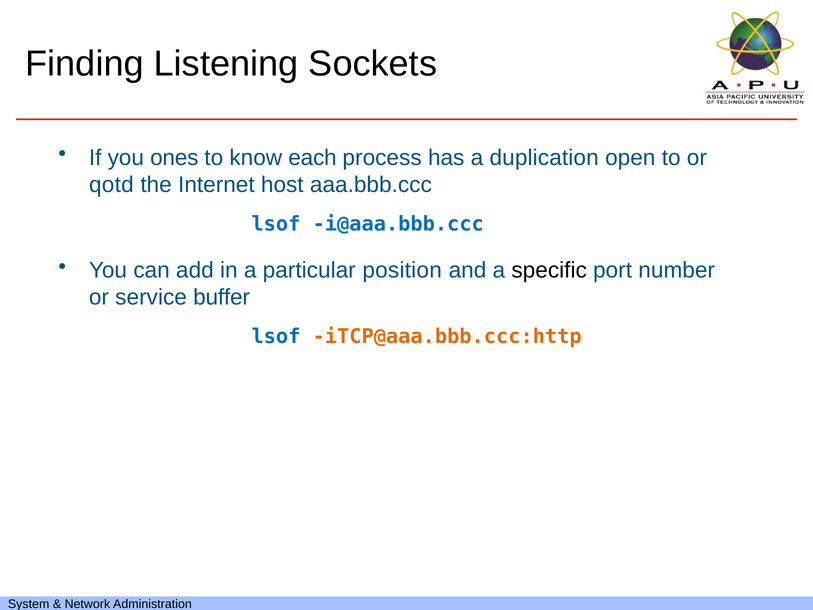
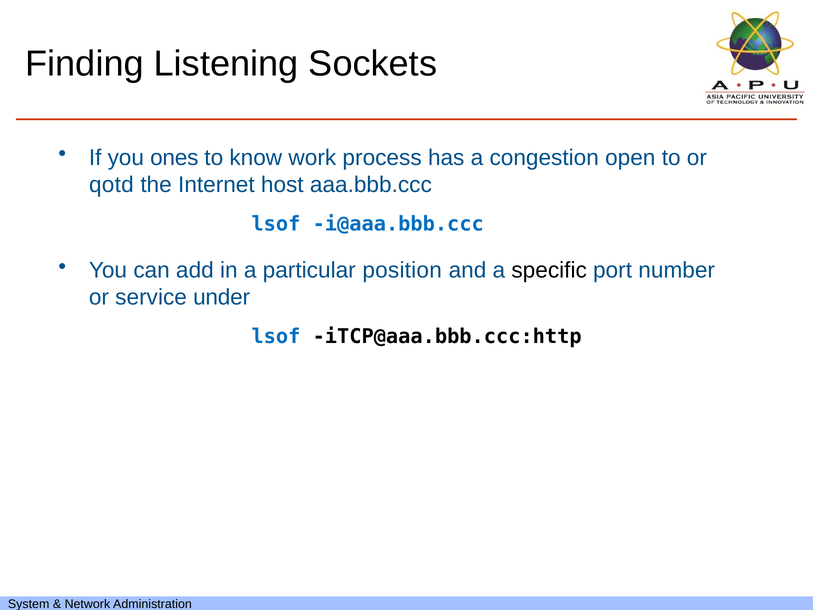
each: each -> work (312, 158)
duplication: duplication -> congestion (544, 158)
buffer: buffer -> under (222, 297)
iTCP@aaa.bbb.ccc:http colour: orange -> black (447, 336)
